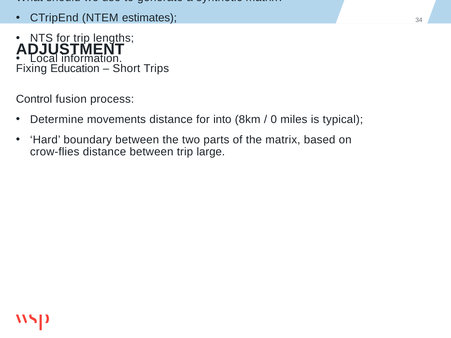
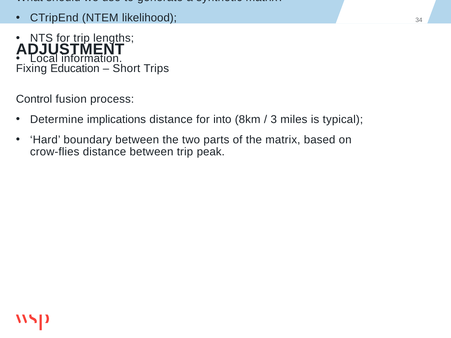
estimates: estimates -> likelihood (149, 18)
movements: movements -> implications (116, 119)
0: 0 -> 3 (274, 119)
large: large -> peak (211, 152)
